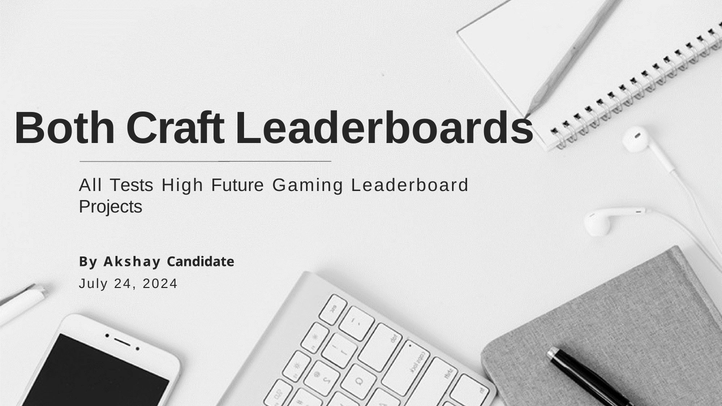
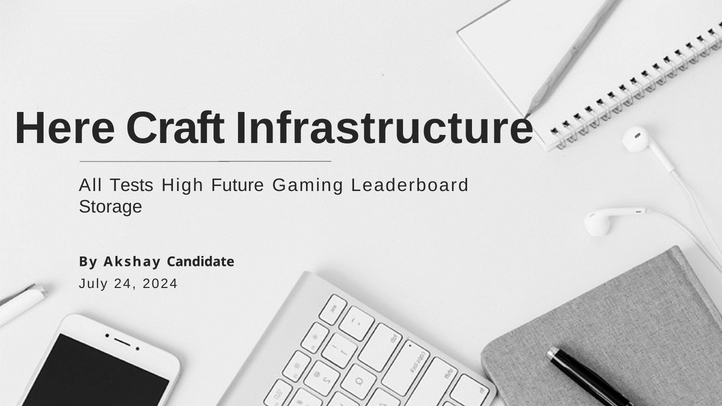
Both: Both -> Here (65, 128)
Leaderboards: Leaderboards -> Infrastructure (385, 128)
Projects: Projects -> Storage (111, 207)
